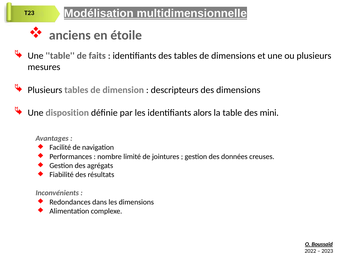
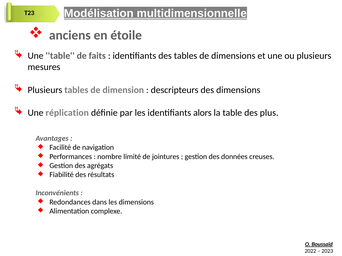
disposition: disposition -> réplication (67, 113)
mini: mini -> plus (269, 113)
